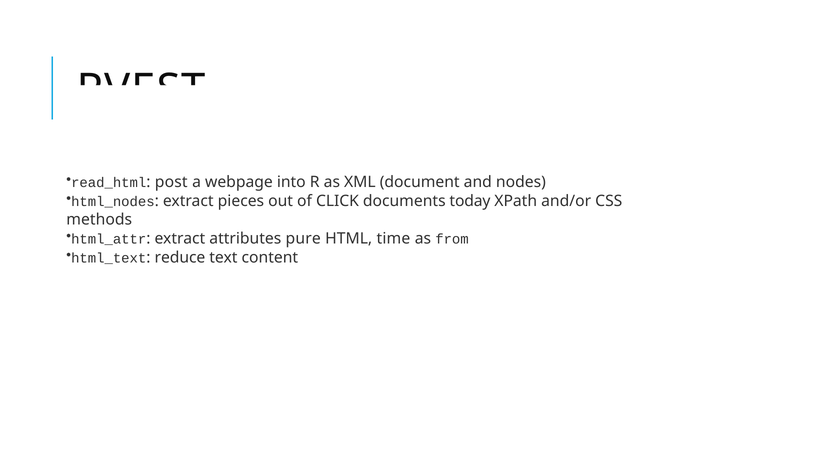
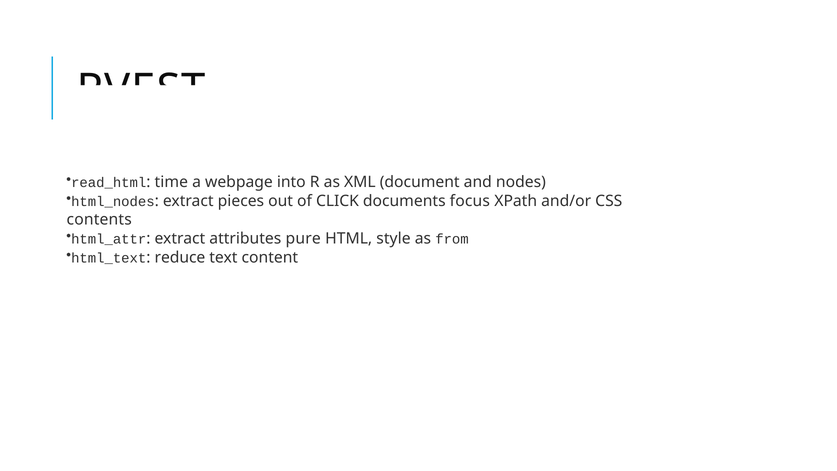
post: post -> time (171, 182)
today: today -> focus (470, 201)
methods: methods -> contents (99, 220)
time: time -> style (393, 239)
